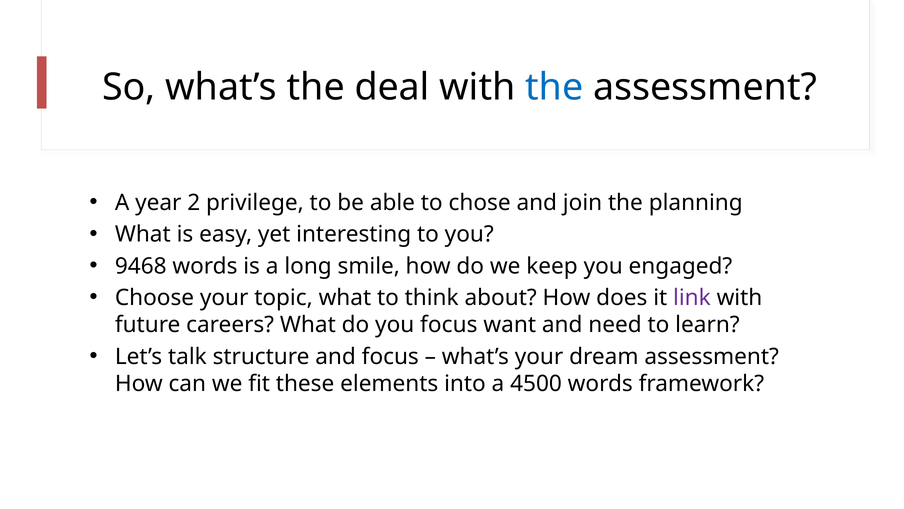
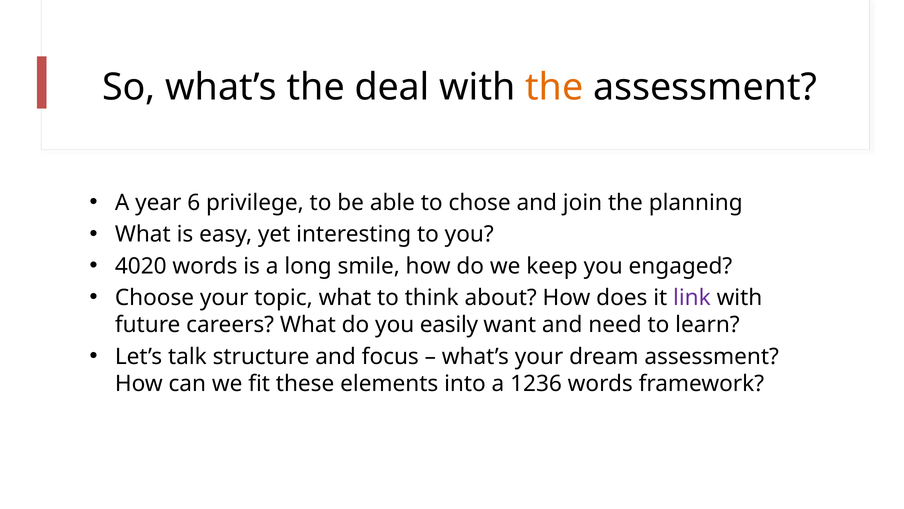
the colour: blue -> orange (554, 87)
2: 2 -> 6 (194, 203)
9468: 9468 -> 4020 (141, 266)
you focus: focus -> easily (449, 325)
4500: 4500 -> 1236 (536, 383)
